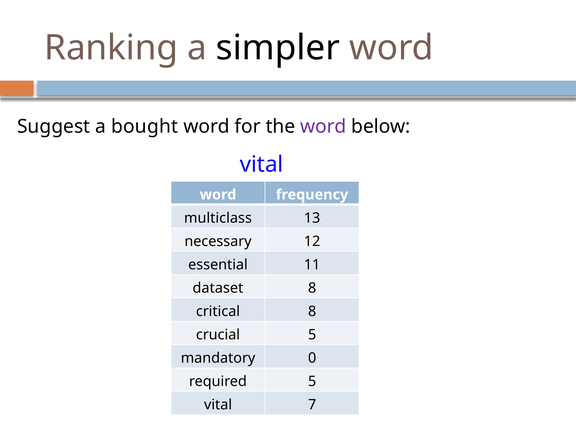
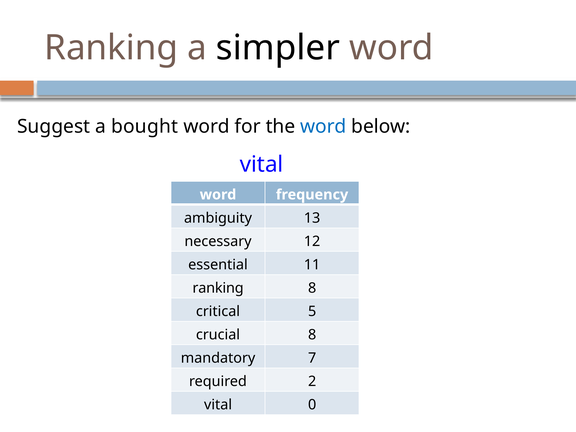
word colour: purple -> blue (323, 127)
multiclass: multiclass -> ambiguity (218, 218)
dataset: dataset -> ranking (218, 288)
critical 8: 8 -> 5 (312, 311)
crucial 5: 5 -> 8 (312, 335)
0: 0 -> 7 (312, 358)
required 5: 5 -> 2 (312, 382)
7: 7 -> 0 (312, 405)
